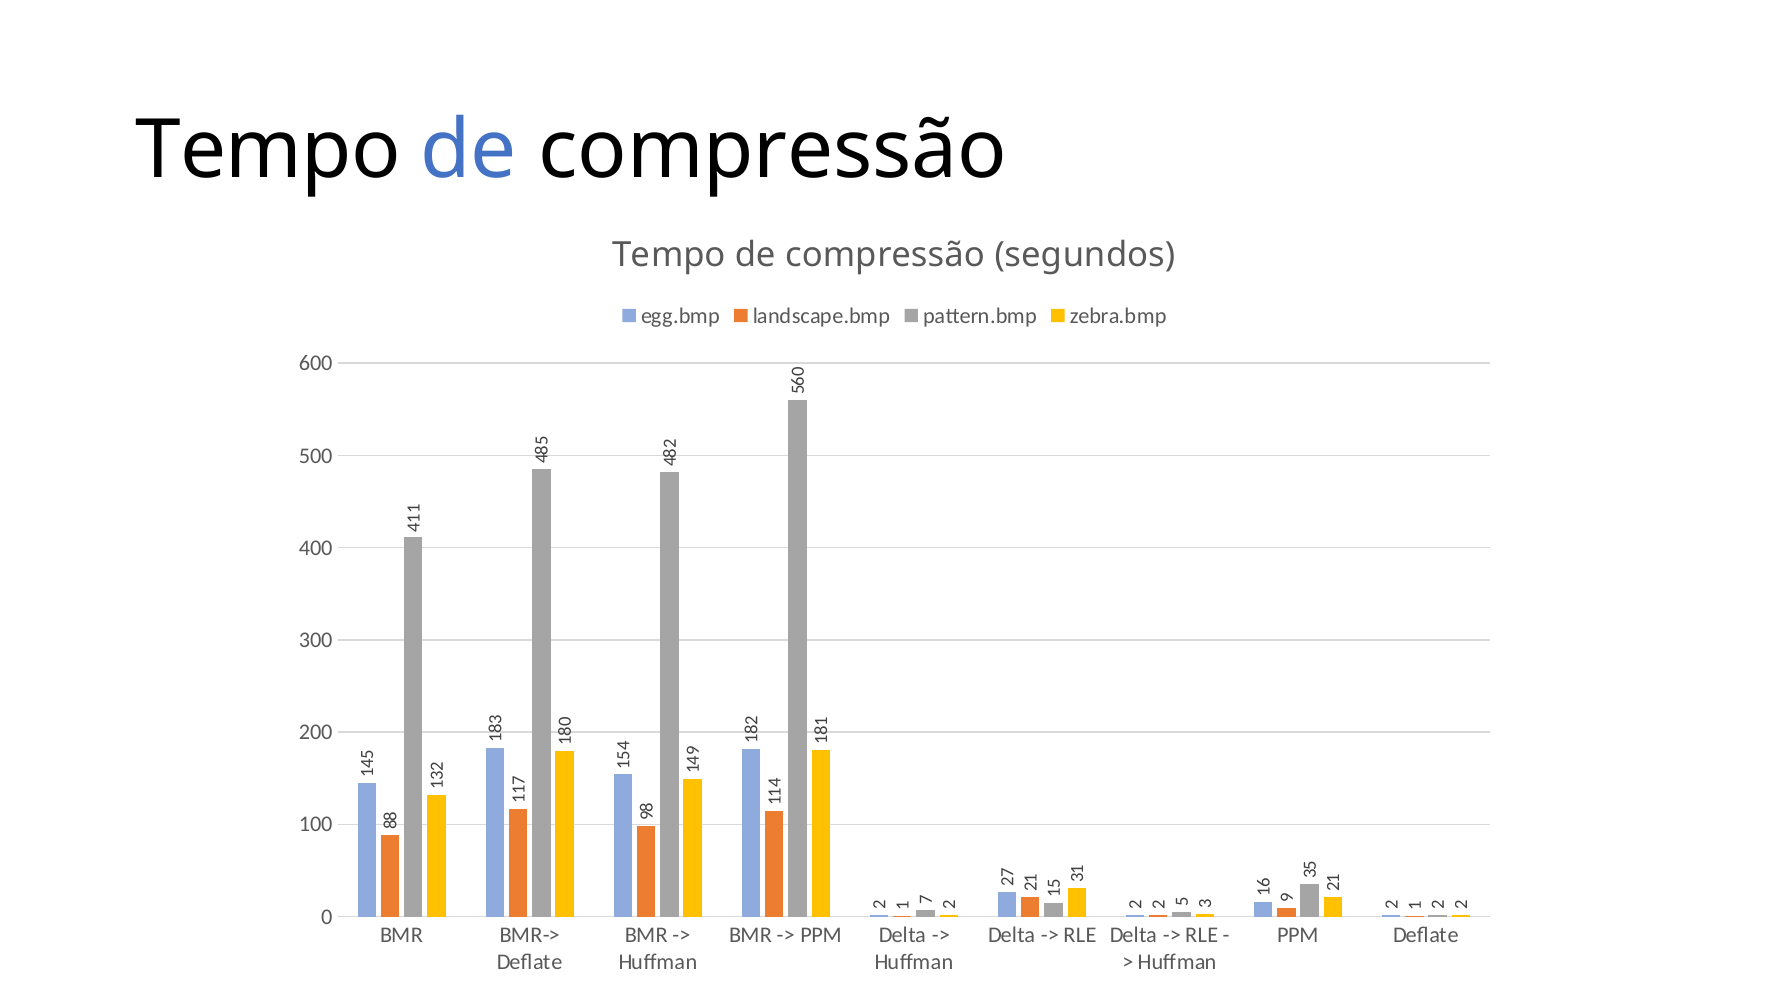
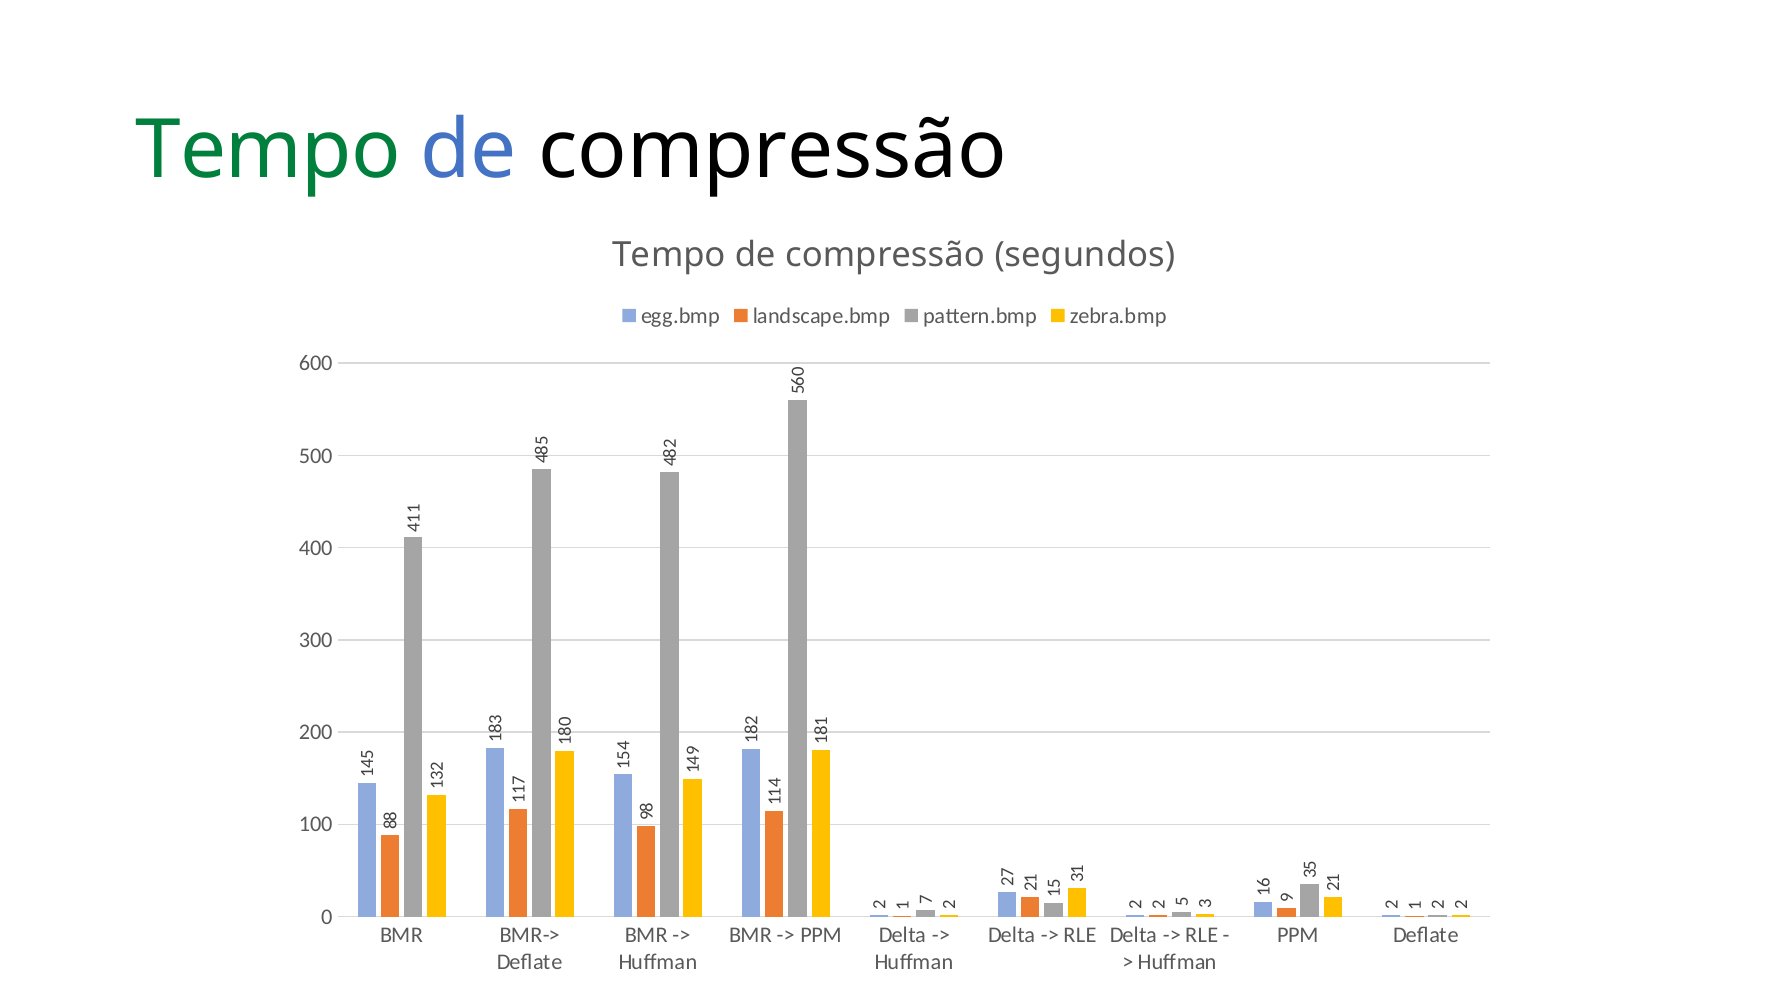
Tempo colour: black -> green (268, 150)
